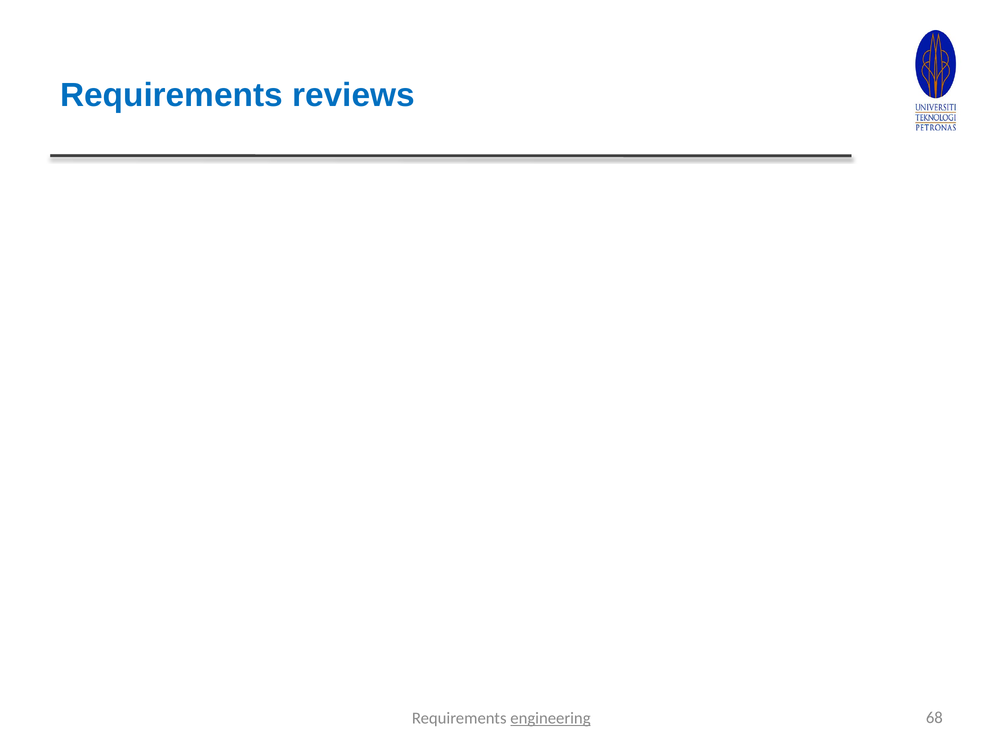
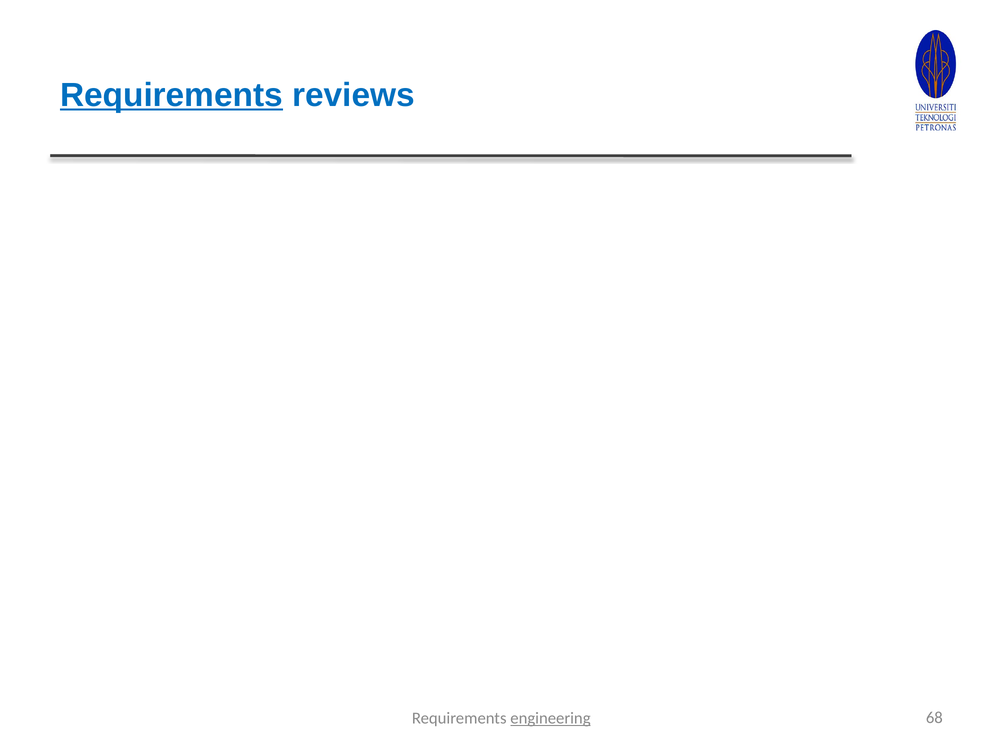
Requirements underline: none -> present (171, 95)
